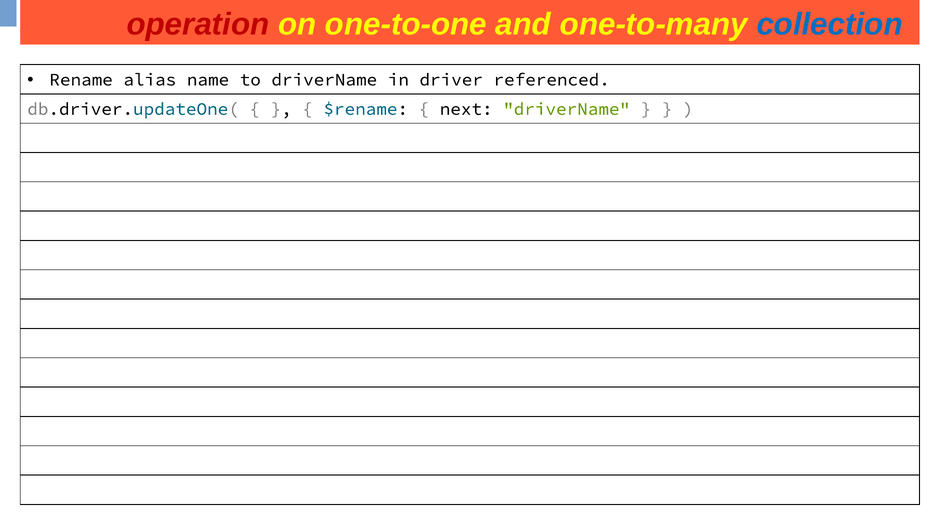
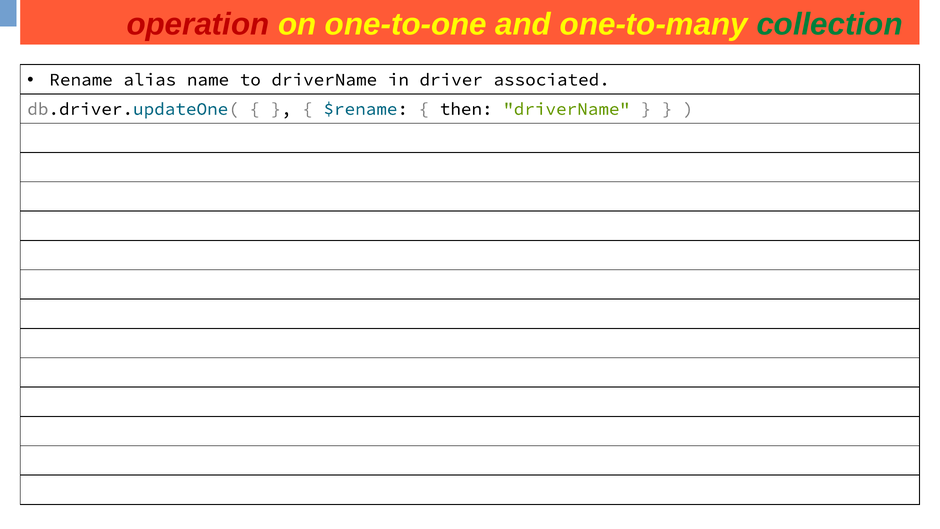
collection colour: blue -> green (830, 24)
referenced: referenced -> associated (552, 80)
next: next -> then (466, 109)
